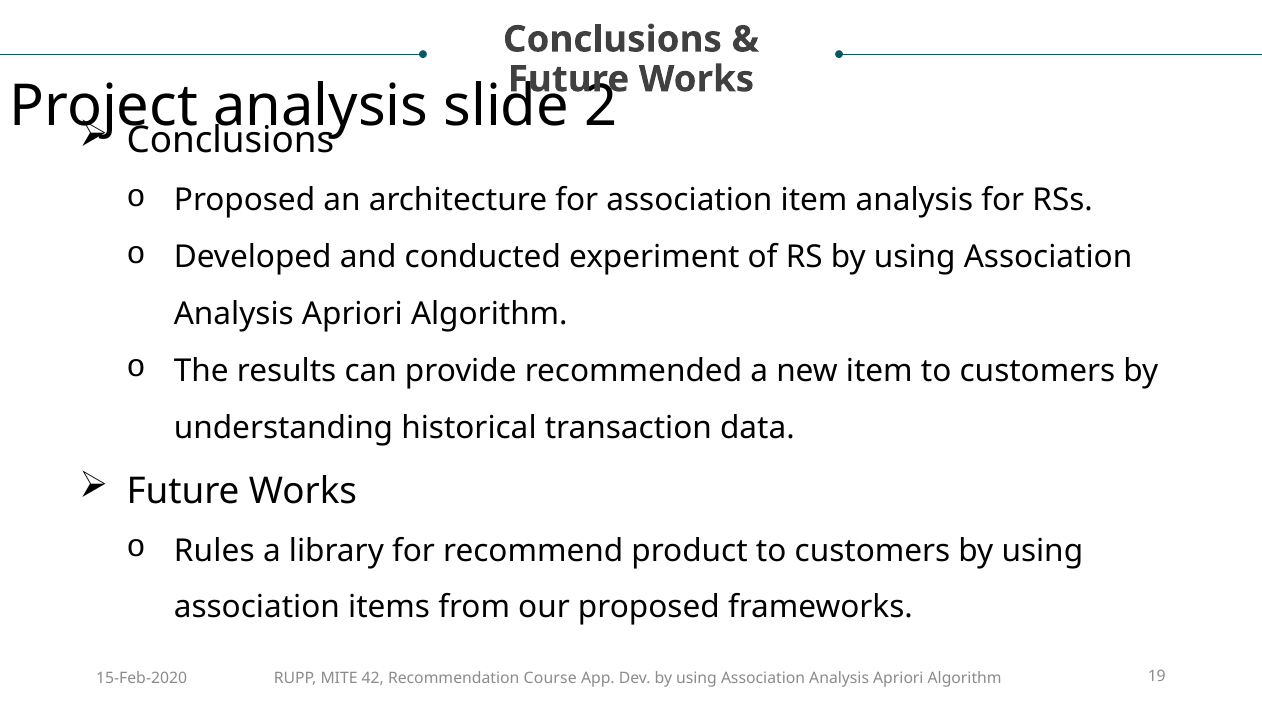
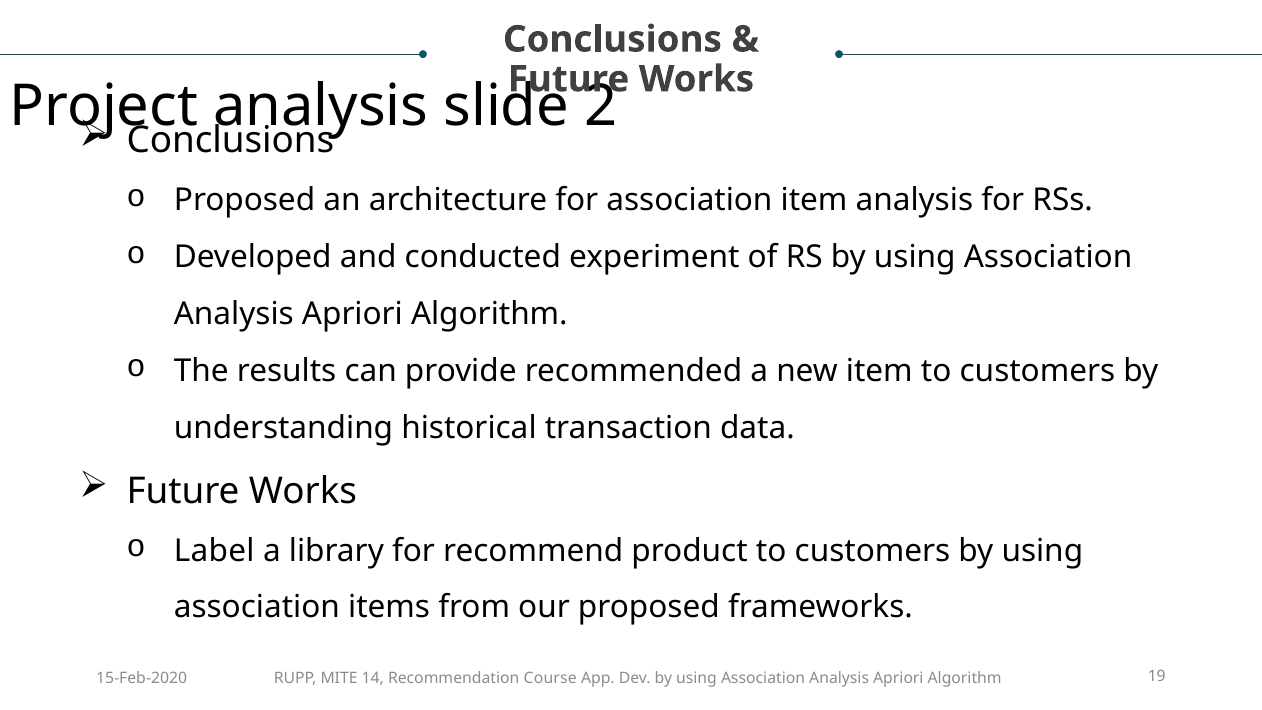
Rules: Rules -> Label (214, 551)
42: 42 -> 14 (373, 678)
